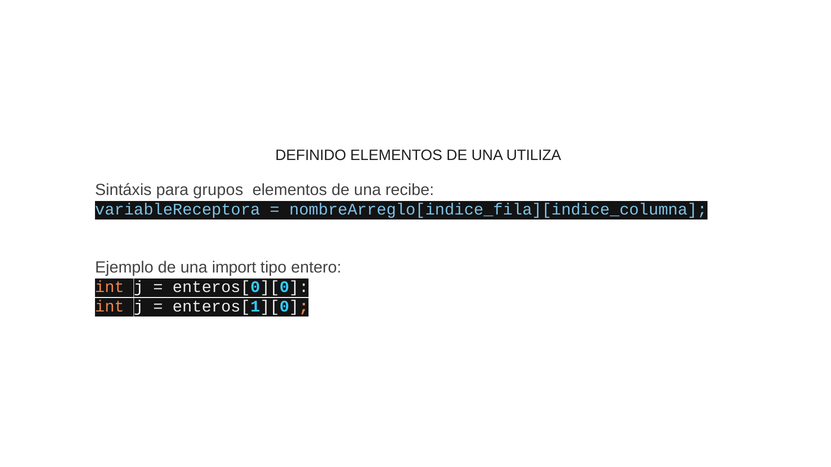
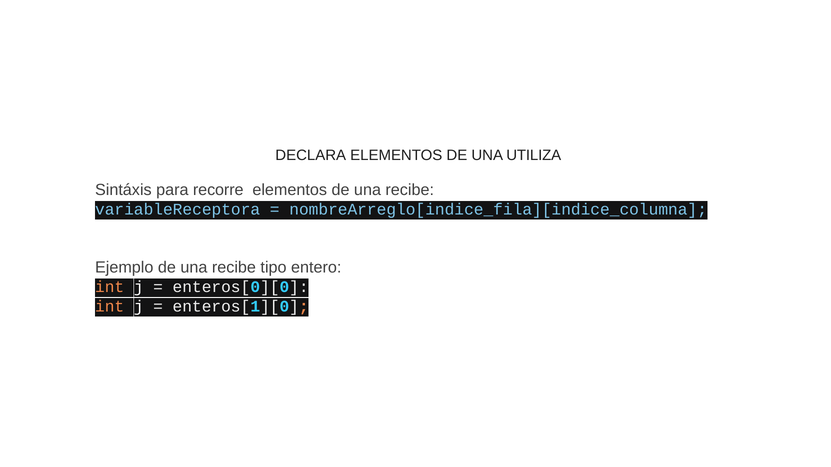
DEFINIDO: DEFINIDO -> DECLARA (311, 155)
grupos: grupos -> recorre (218, 190)
Ejemplo de una import: import -> recibe (234, 268)
